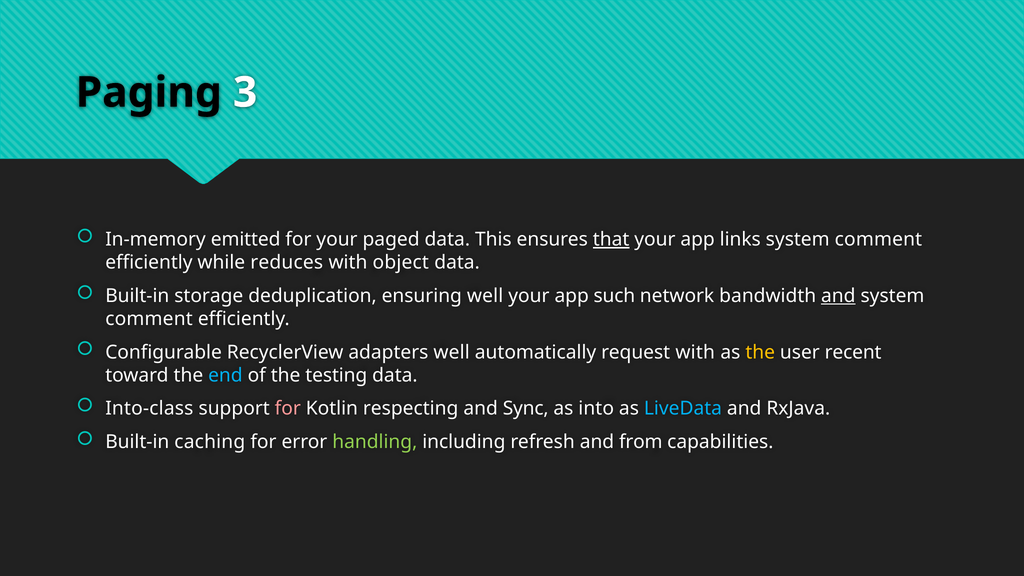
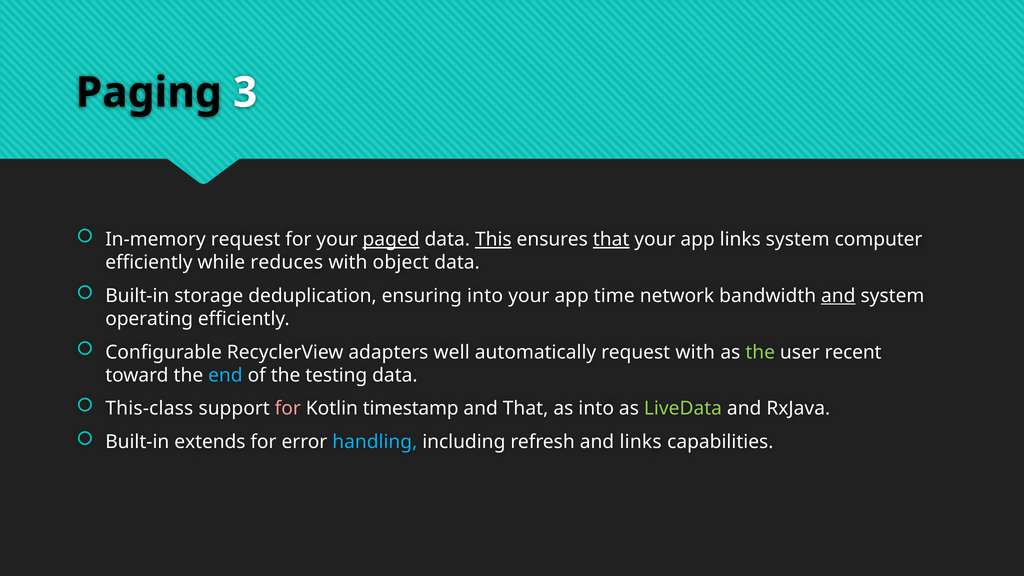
In-memory emitted: emitted -> request (246, 240)
paged underline: none -> present (391, 240)
This underline: none -> present (493, 240)
comment: comment -> computer (879, 240)
ensuring well: well -> into (485, 296)
such: such -> time (614, 296)
comment: comment -> operating (149, 319)
the colour: yellow -> light green (760, 352)
Into-class: Into-class -> This-class (149, 409)
respecting: respecting -> timestamp (411, 409)
and Sync: Sync -> That (526, 409)
LiveData colour: light blue -> light green (683, 409)
caching: caching -> extends (210, 442)
handling colour: light green -> light blue (375, 442)
and from: from -> links (641, 442)
